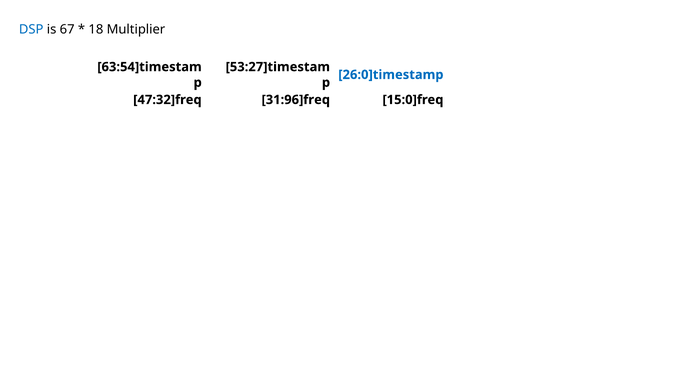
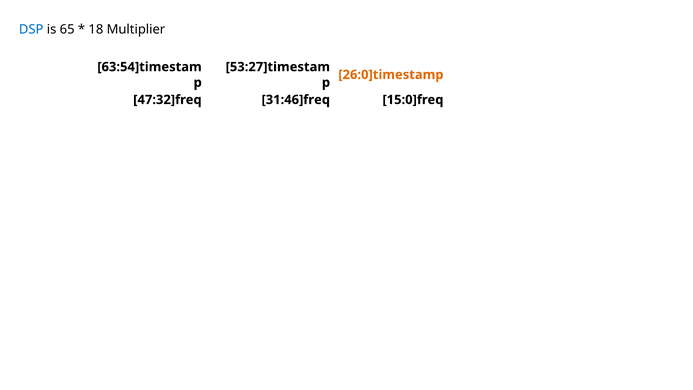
67: 67 -> 65 (67, 30)
26:0]timestamp colour: blue -> orange (391, 75)
31:96]freq: 31:96]freq -> 31:46]freq (296, 100)
